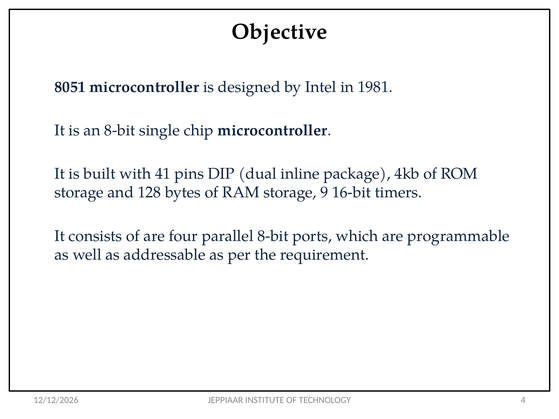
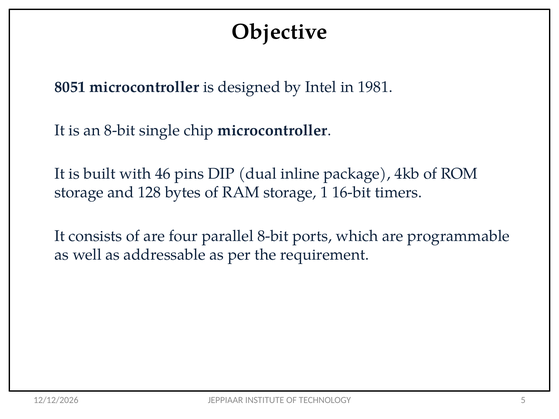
41: 41 -> 46 (163, 174)
9: 9 -> 1 (324, 193)
4: 4 -> 5 (523, 400)
